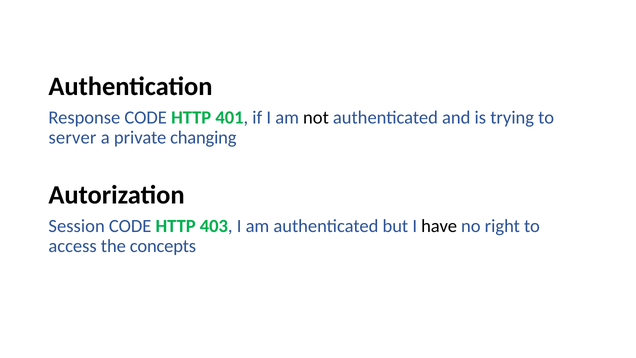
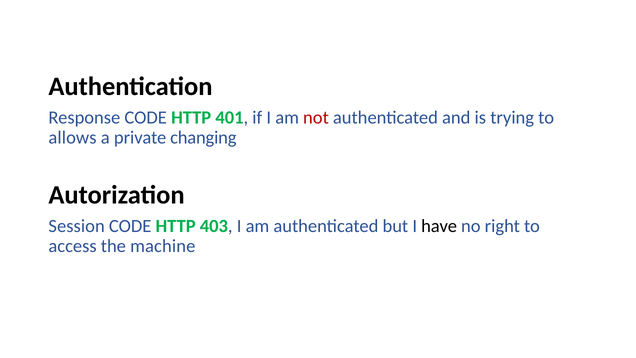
not colour: black -> red (316, 118)
server: server -> allows (73, 138)
concepts: concepts -> machine (163, 246)
